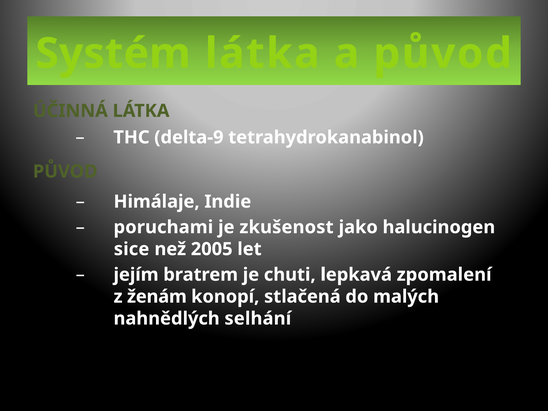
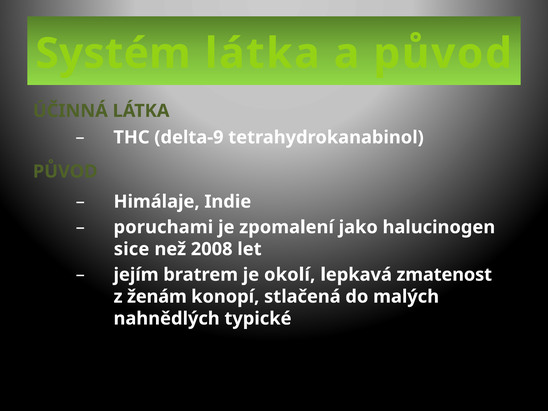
zkušenost: zkušenost -> zpomalení (287, 227)
2005: 2005 -> 2008 (212, 249)
chuti: chuti -> okolí (290, 275)
zpomalení: zpomalení -> zmatenost (444, 275)
selhání: selhání -> typické (258, 319)
